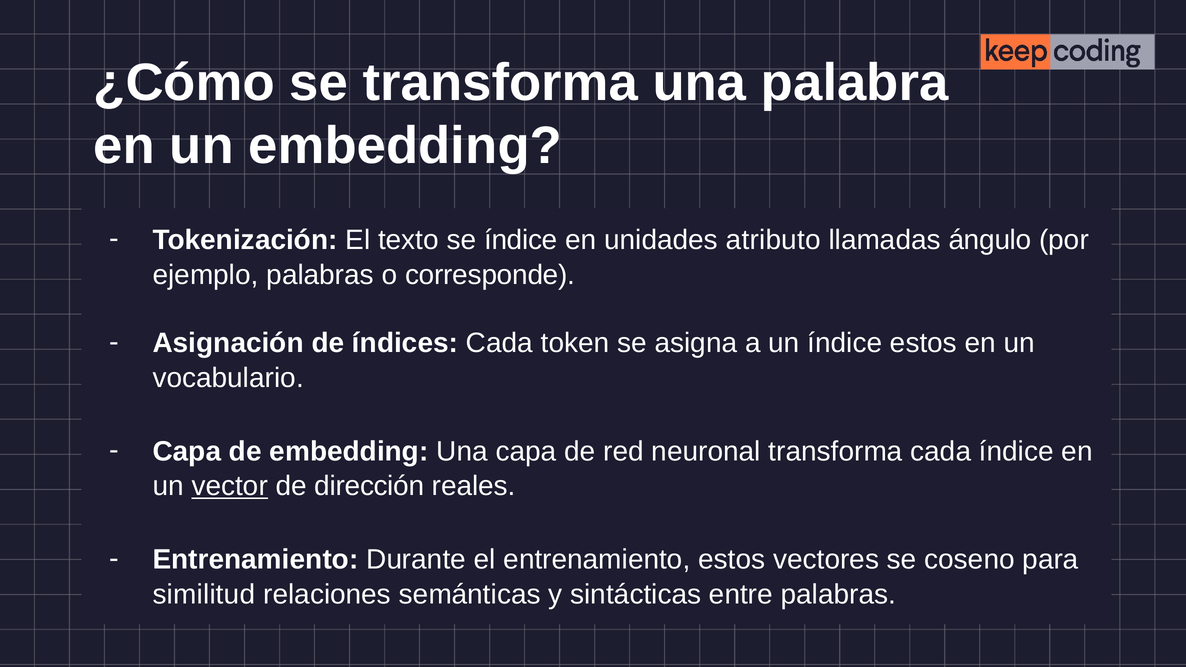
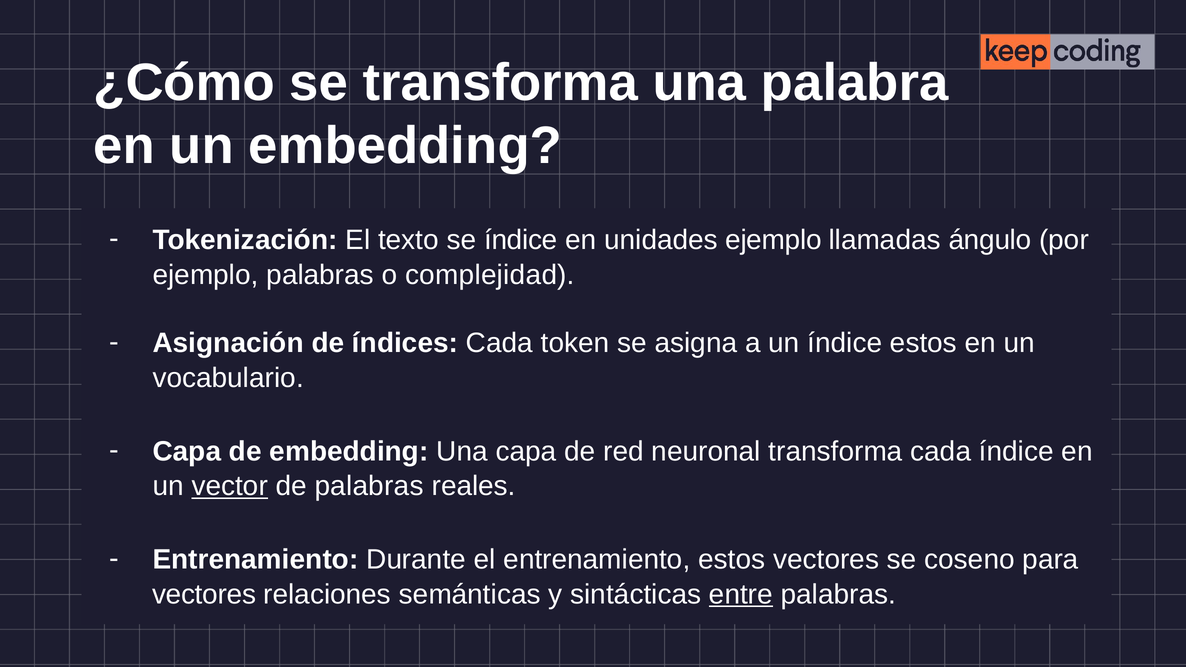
unidades atributo: atributo -> ejemplo (773, 240)
corresponde: corresponde -> complejidad (490, 275)
de dirección: dirección -> palabras (369, 486)
similitud: similitud -> vectores (204, 594)
entre underline: none -> present (741, 594)
